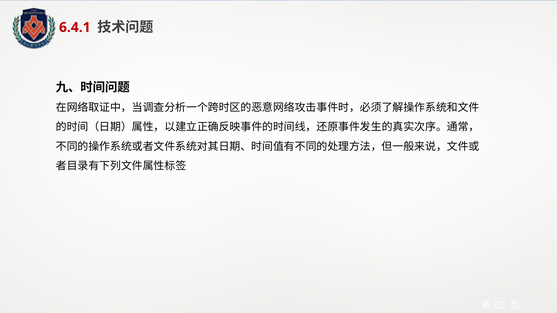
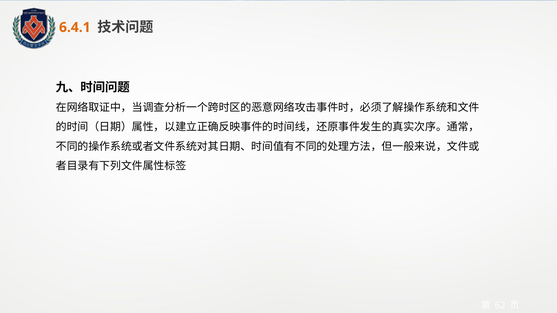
6.4.1 colour: red -> orange (75, 27)
